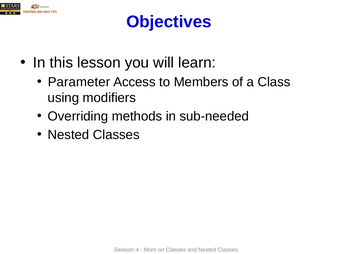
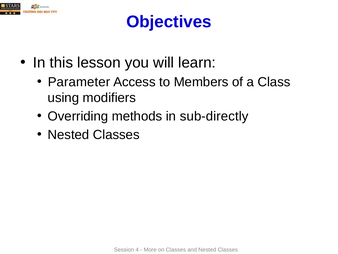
sub-needed: sub-needed -> sub-directly (214, 116)
